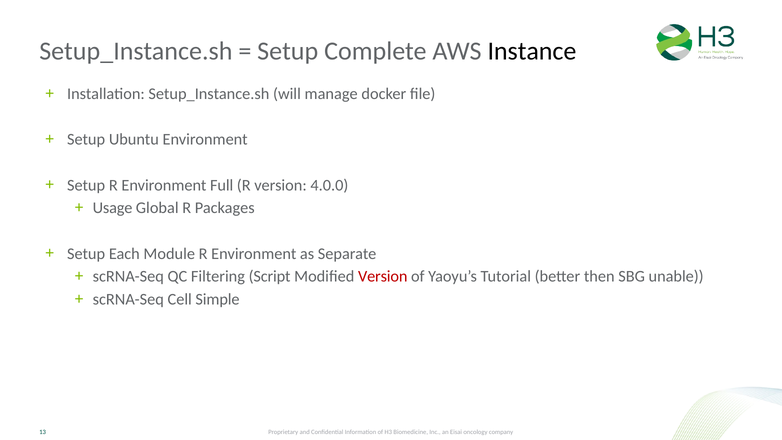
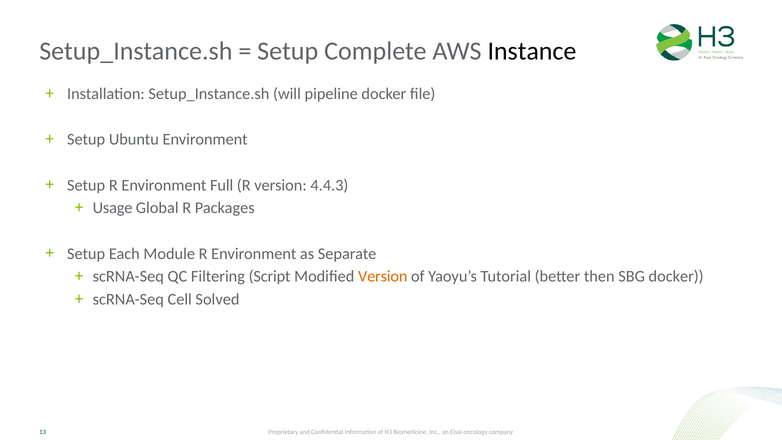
manage: manage -> pipeline (331, 94)
4.0.0: 4.0.0 -> 4.4.3 (329, 185)
Version colour: red -> orange (383, 276)
SBG unable: unable -> docker (676, 276)
Simple: Simple -> Solved (217, 299)
